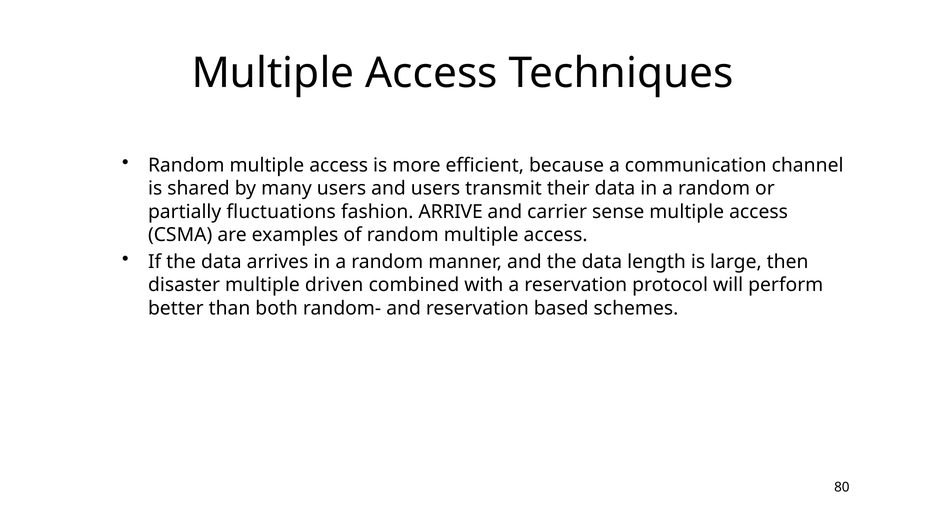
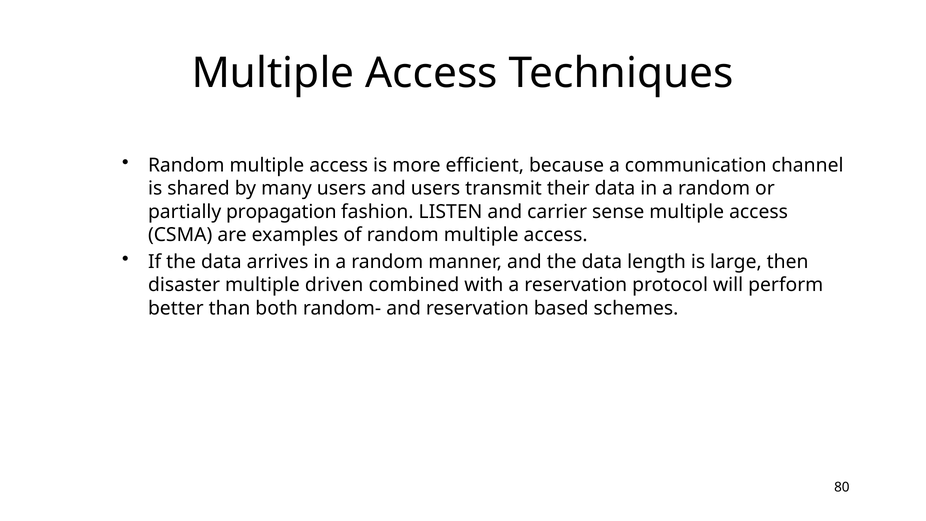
fluctuations: fluctuations -> propagation (281, 212)
ARRIVE: ARRIVE -> LISTEN (450, 212)
